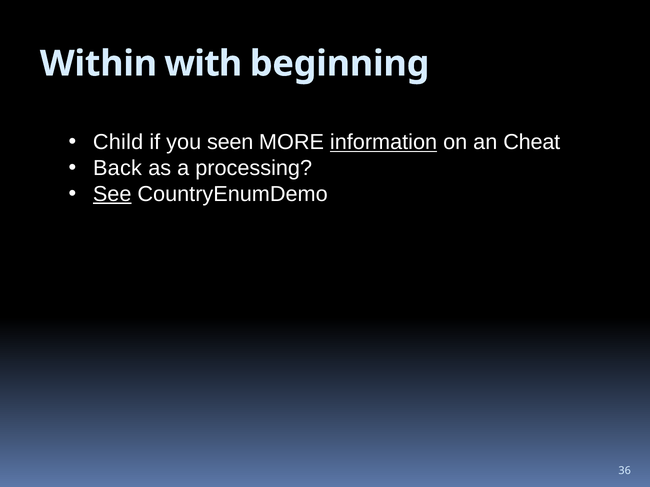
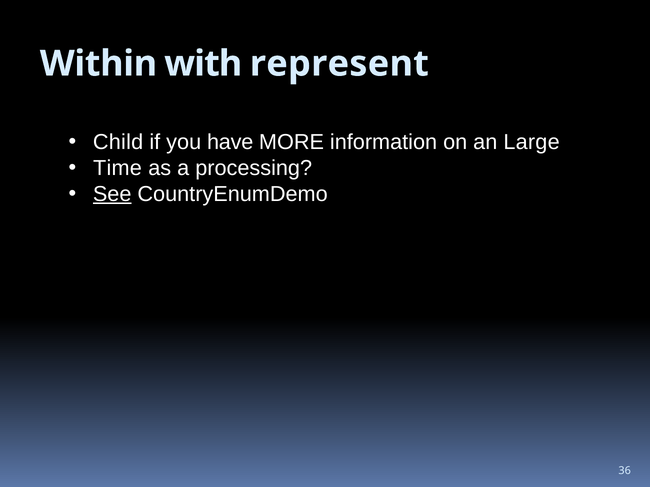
beginning: beginning -> represent (339, 64)
seen: seen -> have (230, 142)
information underline: present -> none (384, 142)
Cheat: Cheat -> Large (532, 142)
Back: Back -> Time (118, 168)
